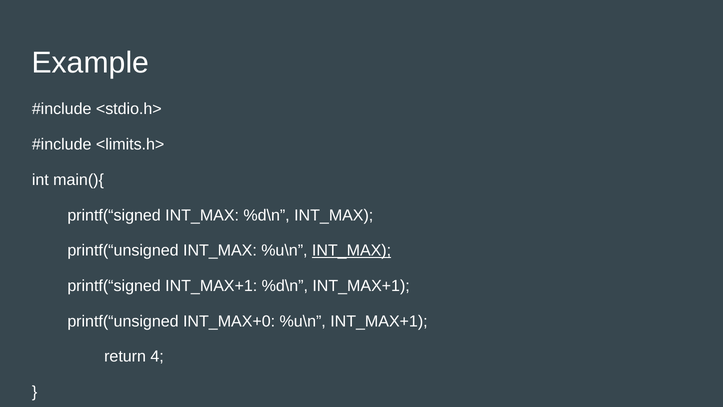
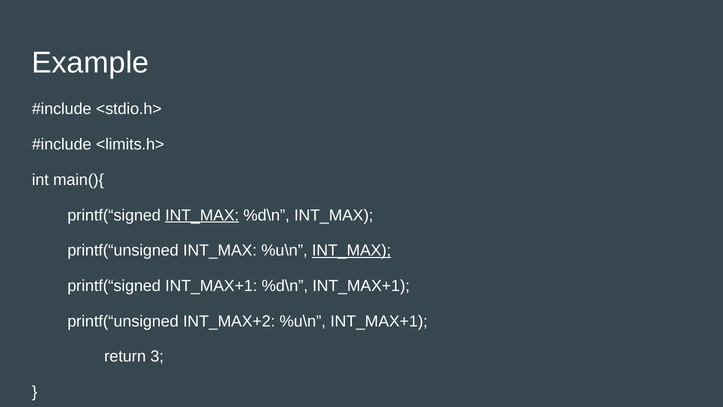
INT_MAX underline: none -> present (202, 215)
INT_MAX+0: INT_MAX+0 -> INT_MAX+2 (229, 321)
4: 4 -> 3 (157, 356)
